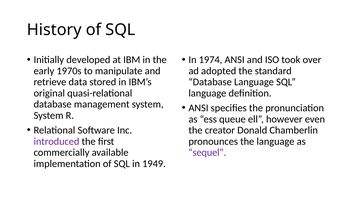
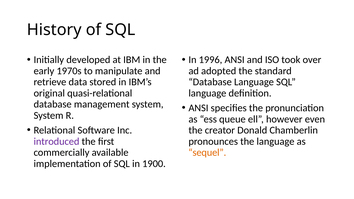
1974: 1974 -> 1996 (211, 60)
sequel colour: purple -> orange (207, 153)
1949: 1949 -> 1900 (154, 164)
